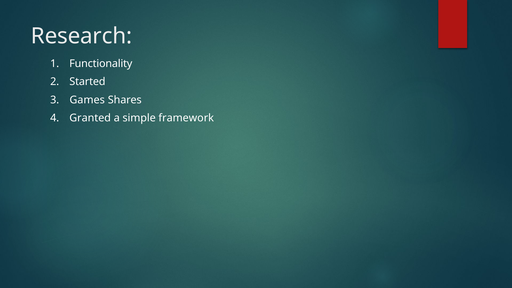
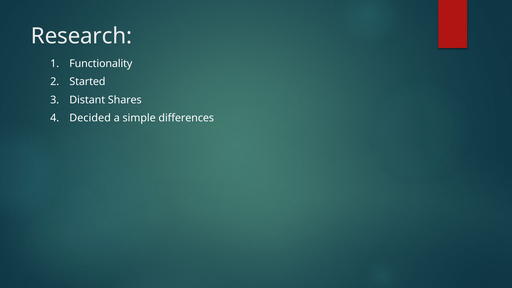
Games: Games -> Distant (87, 100)
Granted: Granted -> Decided (90, 118)
framework: framework -> differences (186, 118)
